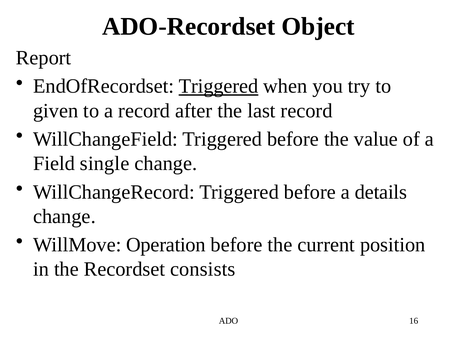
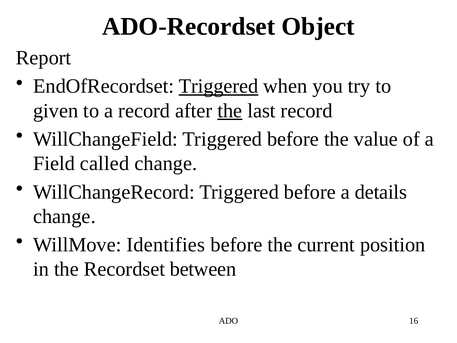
the underline: none -> present (230, 111)
single: single -> called (105, 163)
Operation: Operation -> Identifies (166, 245)
consists: consists -> between (203, 269)
